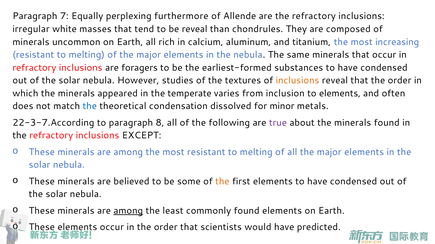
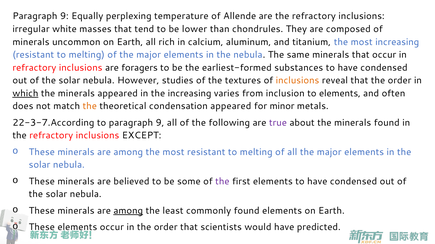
7: 7 -> 9 (64, 16)
furthermore: furthermore -> temperature (181, 16)
be reveal: reveal -> lower (195, 29)
which underline: none -> present (25, 94)
the temperate: temperate -> increasing (190, 94)
the colour: blue -> orange (90, 106)
condensation dissolved: dissolved -> appeared (231, 106)
to paragraph 8: 8 -> 9 (160, 123)
the colour: orange -> purple (222, 182)
